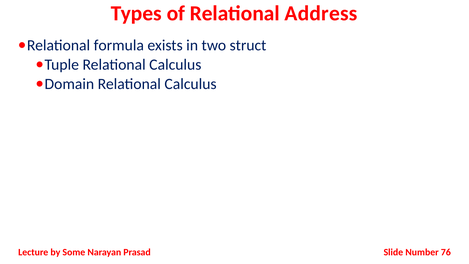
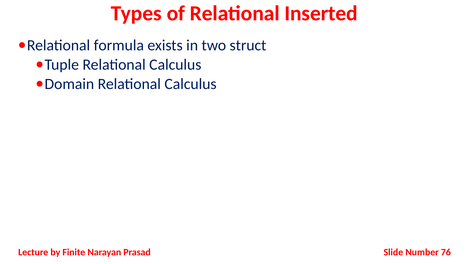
Address: Address -> Inserted (321, 13)
Some: Some -> Finite (74, 252)
